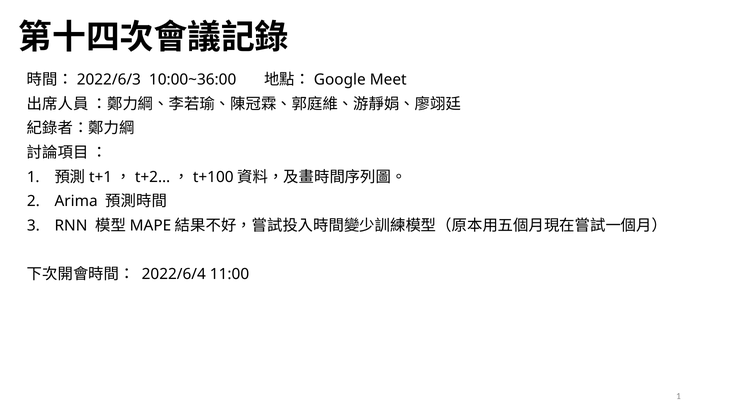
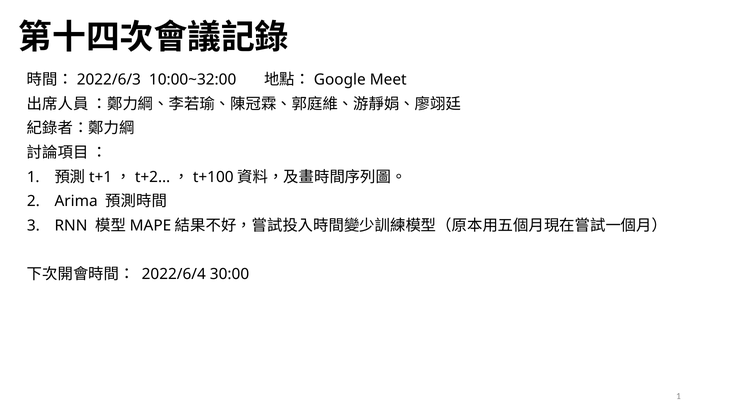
10:00~36:00: 10:00~36:00 -> 10:00~32:00 (193, 80)
11:00: 11:00 -> 30:00 (230, 274)
